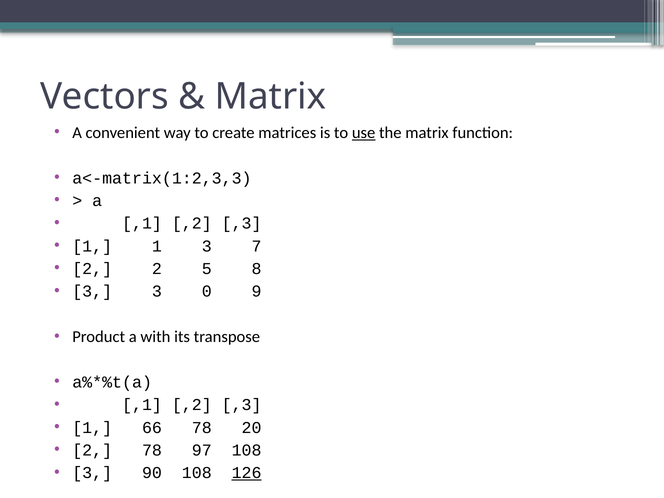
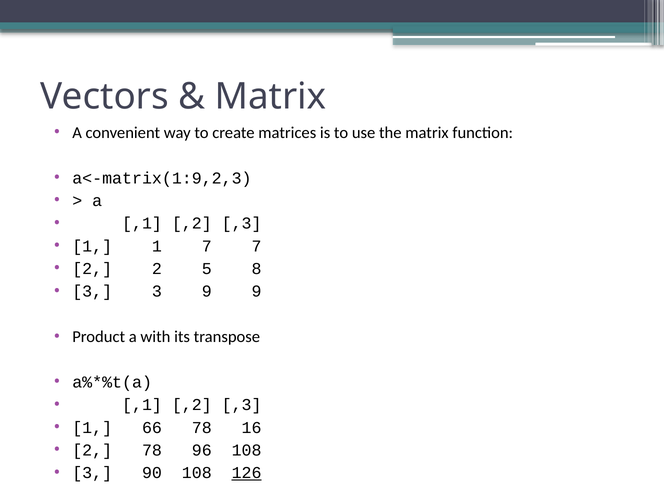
use underline: present -> none (364, 133)
a<-matrix(1:2,3,3: a<-matrix(1:2,3,3 -> a<-matrix(1:9,2,3 (162, 178)
1 3: 3 -> 7 (207, 246)
3 0: 0 -> 9 (207, 291)
20: 20 -> 16 (252, 428)
97: 97 -> 96 (202, 450)
